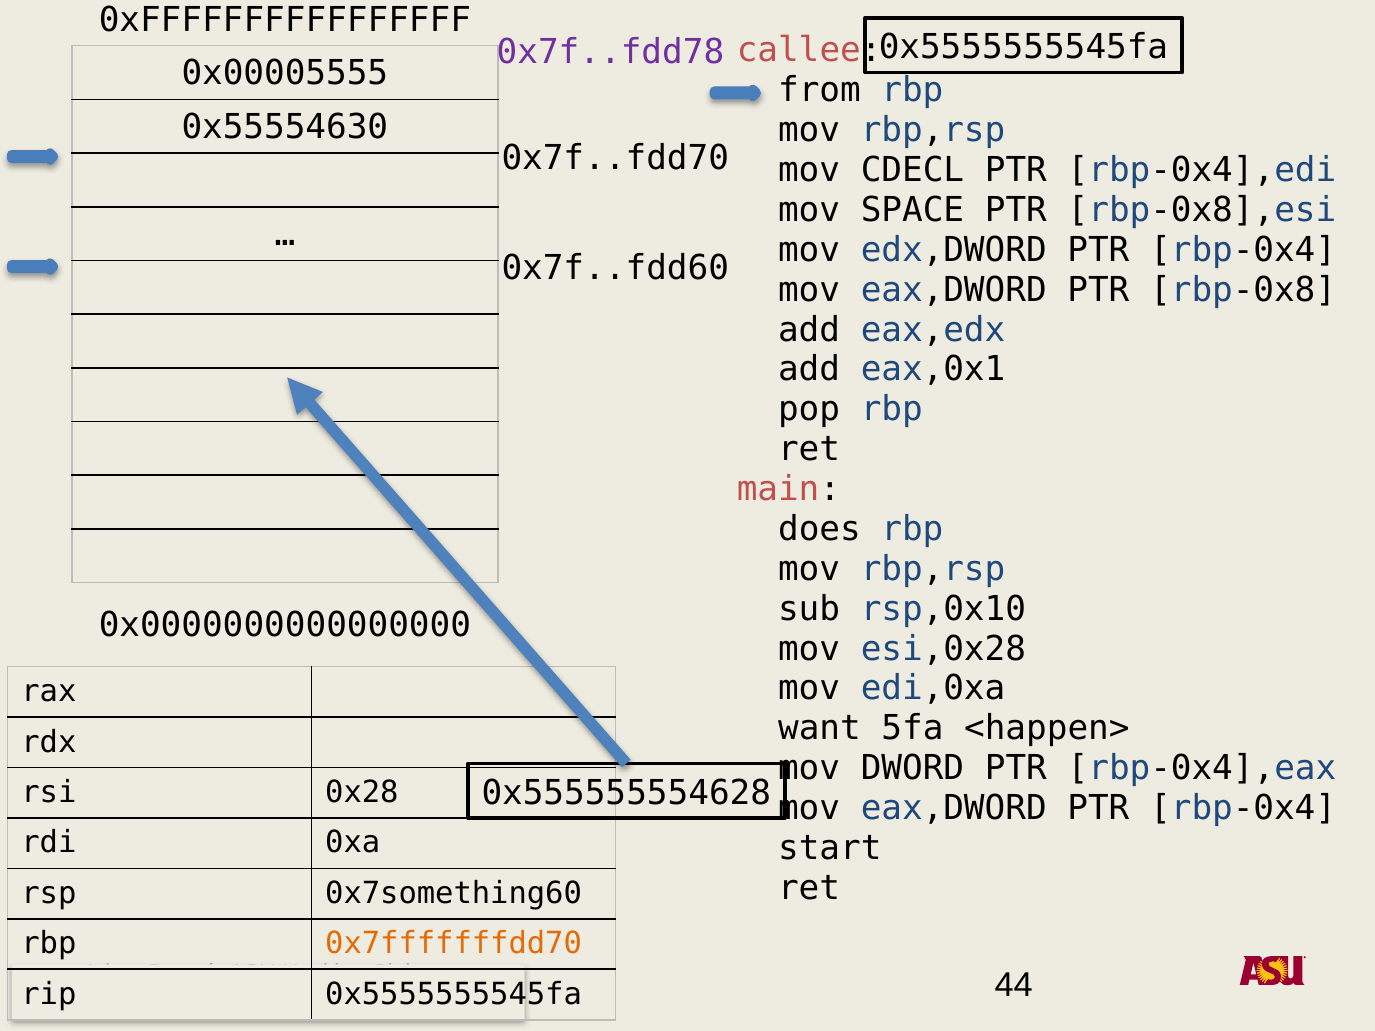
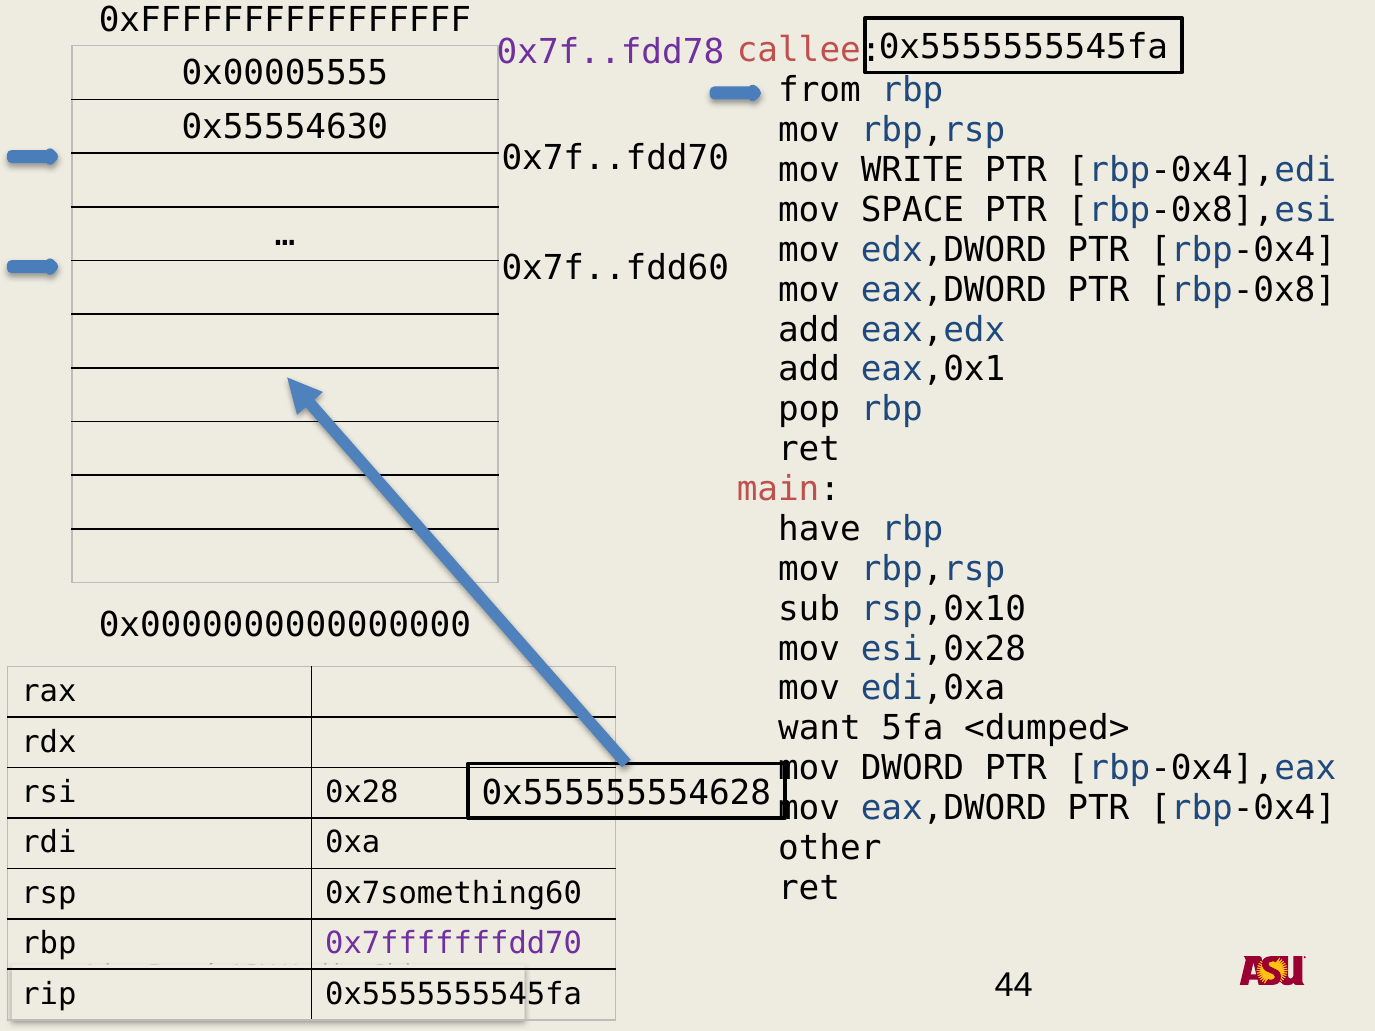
CDECL: CDECL -> WRITE (912, 170)
does: does -> have (819, 529)
<happen>: <happen> -> <dumped> (1047, 729)
start: start -> other (830, 848)
0x7fffffffdd70 colour: orange -> purple (454, 944)
